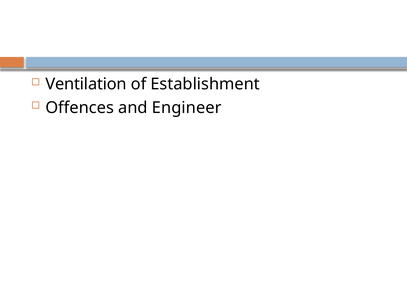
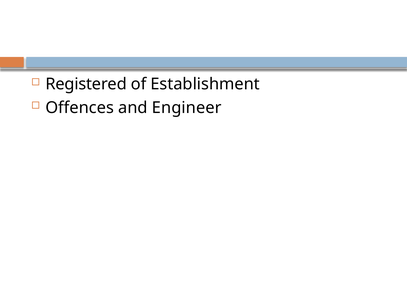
Ventilation: Ventilation -> Registered (86, 84)
